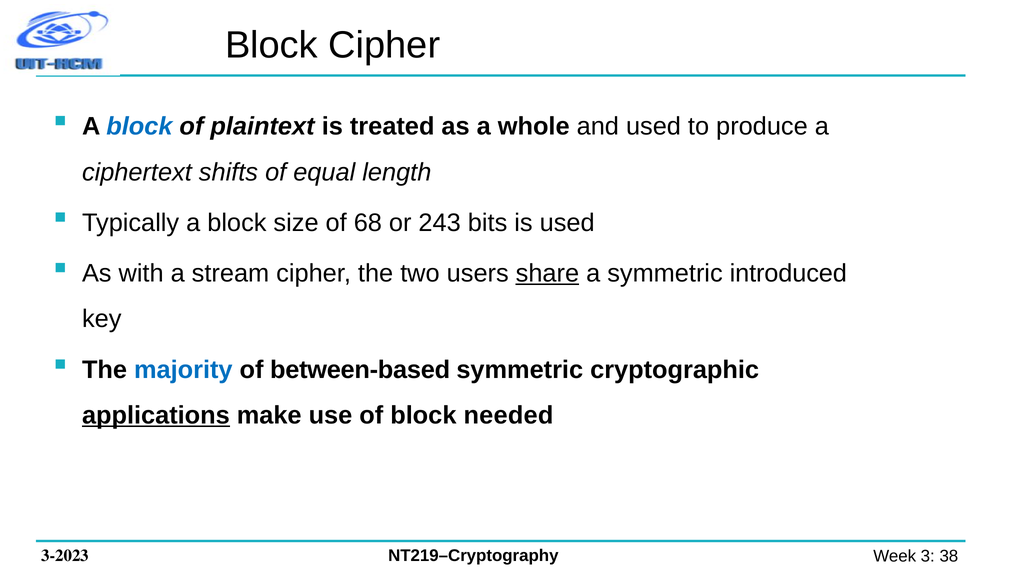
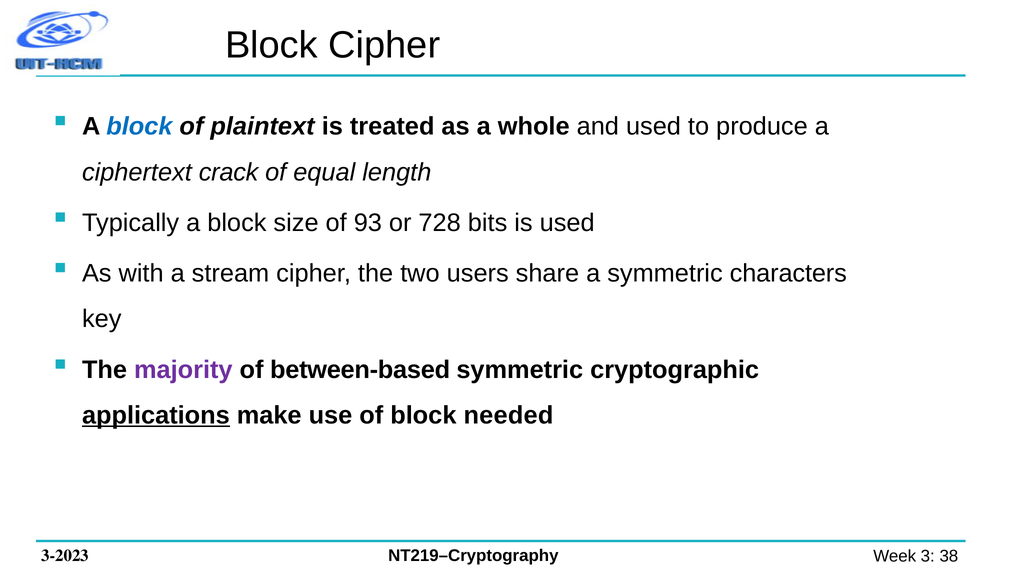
shifts: shifts -> crack (229, 172)
68: 68 -> 93 (368, 223)
243: 243 -> 728 (440, 223)
share underline: present -> none (547, 274)
introduced: introduced -> characters (788, 274)
majority colour: blue -> purple (183, 370)
